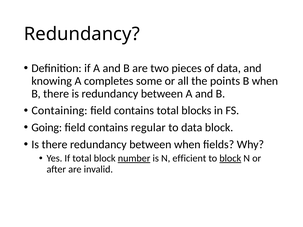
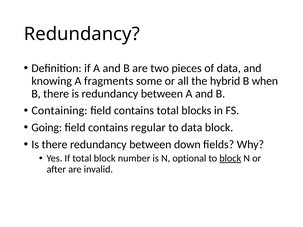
completes: completes -> fragments (109, 81)
points: points -> hybrid (225, 81)
between when: when -> down (187, 145)
number underline: present -> none (134, 159)
efficient: efficient -> optional (189, 159)
